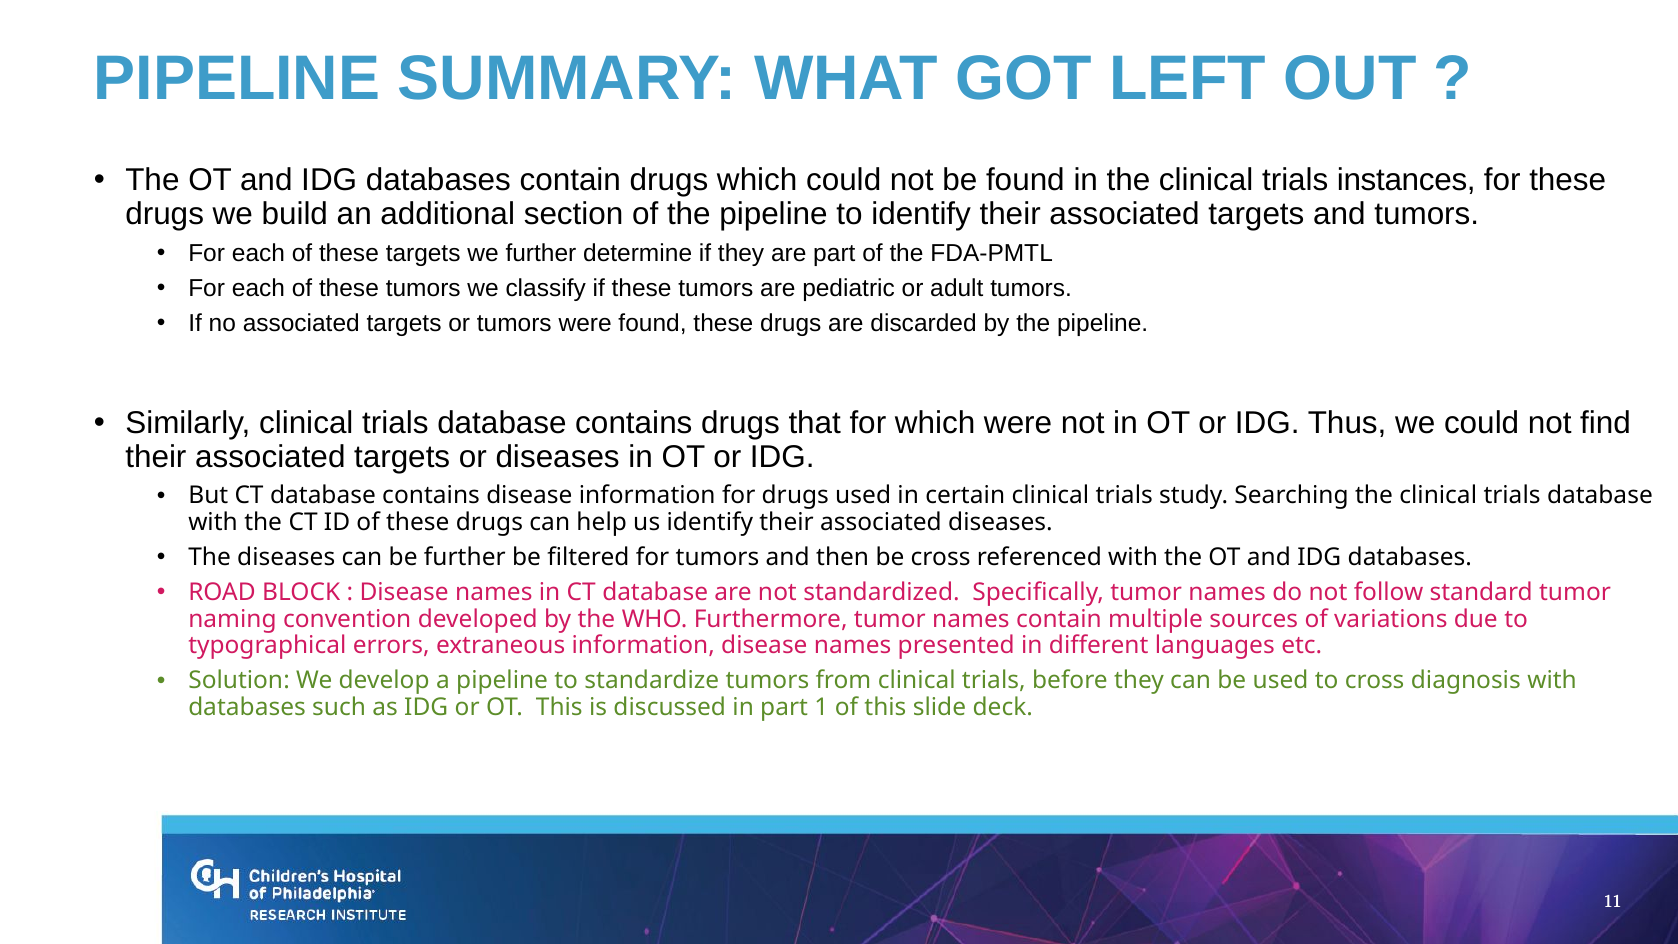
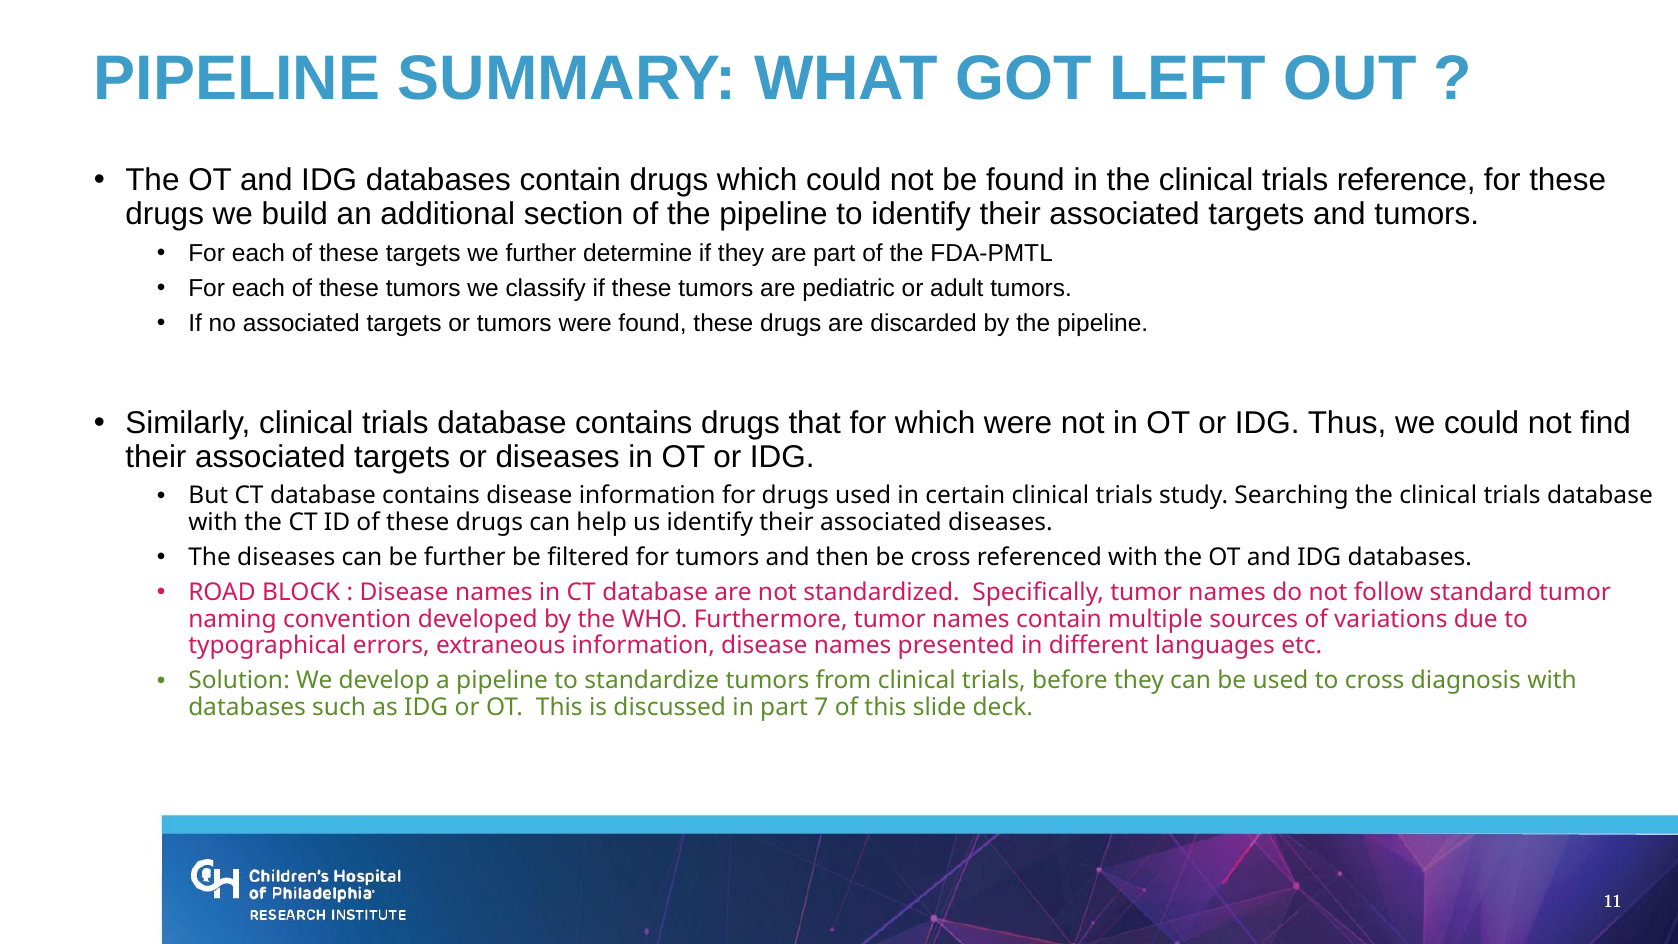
instances: instances -> reference (1406, 180)
1: 1 -> 7 (821, 707)
